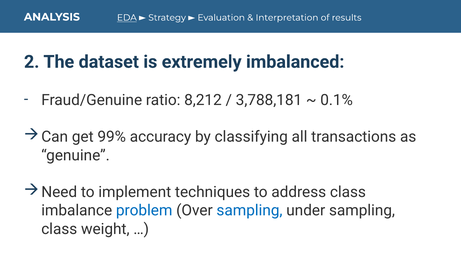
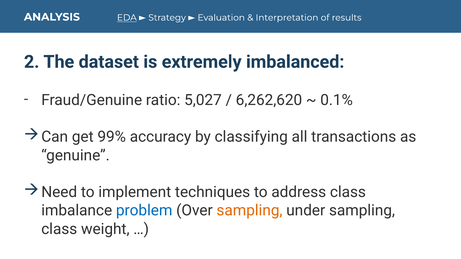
8,212: 8,212 -> 5,027 (203, 100)
3,788,181: 3,788,181 -> 6,262,620 (269, 100)
sampling colour: blue -> orange (249, 211)
